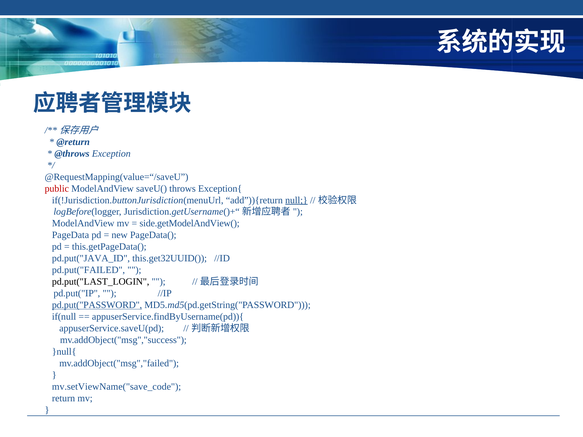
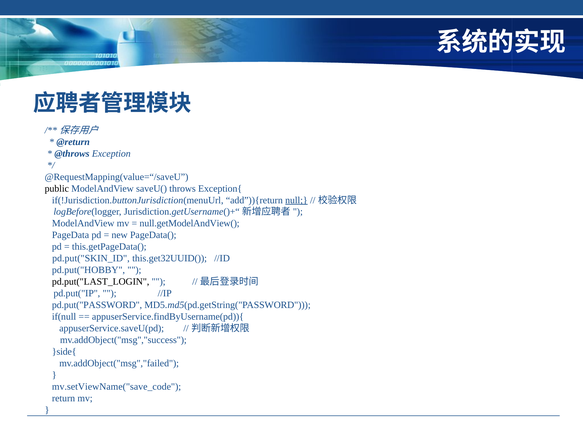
public colour: red -> black (57, 189)
side.getModelAndView(: side.getModelAndView( -> null.getModelAndView( (190, 224)
pd.put("JAVA_ID: pd.put("JAVA_ID -> pd.put("SKIN_ID (91, 259)
pd.put("FAILED: pd.put("FAILED -> pd.put("HOBBY (88, 270)
pd.put("PASSWORD underline: present -> none (97, 305)
}null{: }null{ -> }side{ (64, 352)
